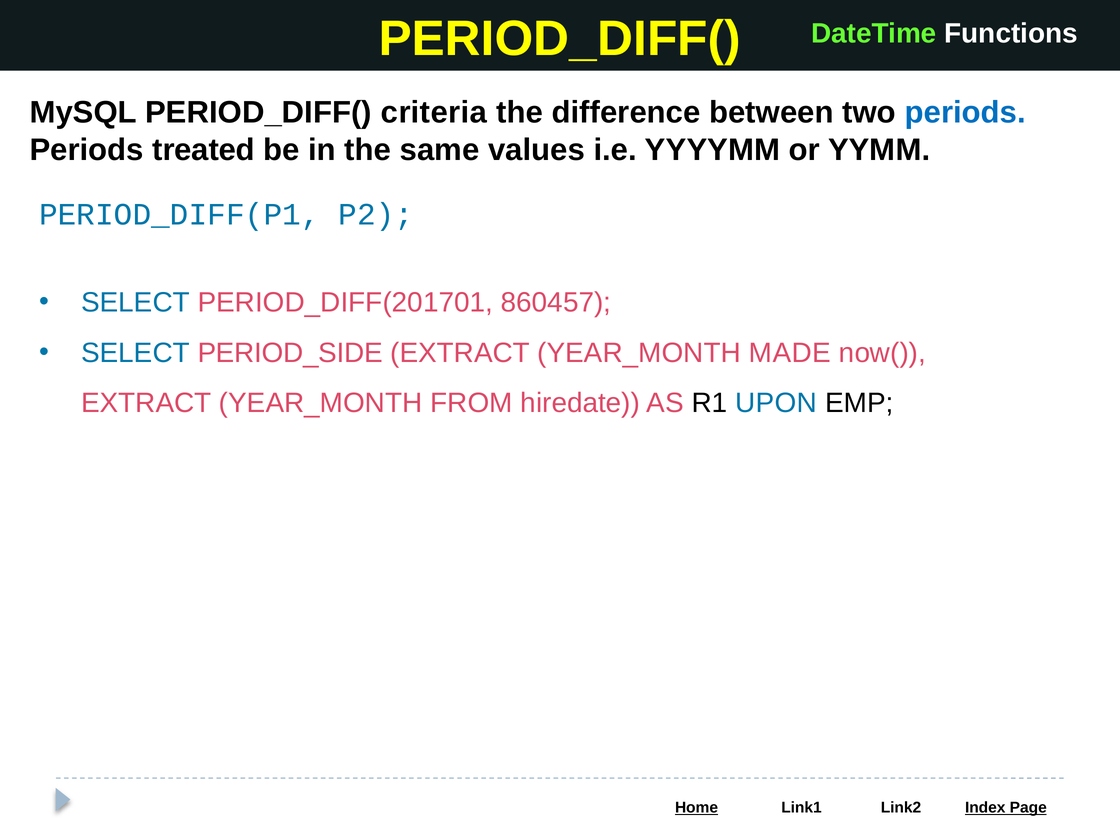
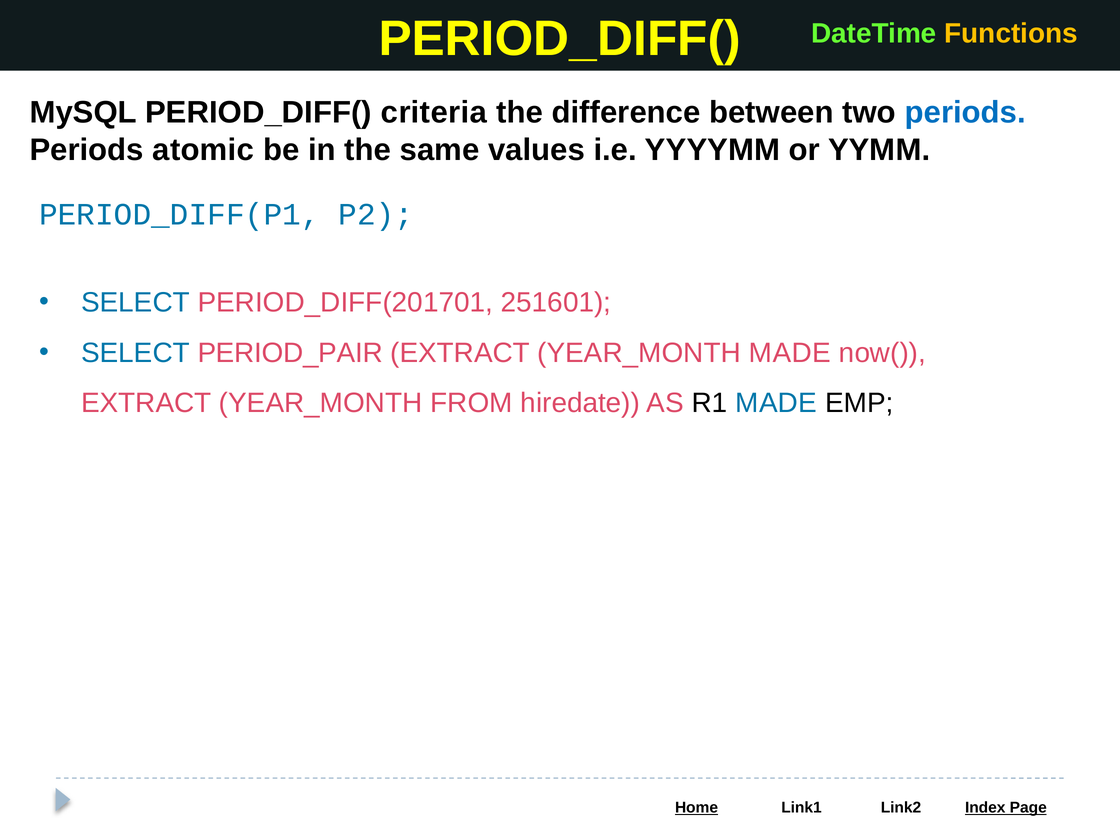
Functions colour: white -> yellow (1011, 34)
treated: treated -> atomic (203, 150)
860457: 860457 -> 251601 (556, 302)
PERIOD_SIDE: PERIOD_SIDE -> PERIOD_PAIR (290, 353)
R1 UPON: UPON -> MADE (776, 403)
